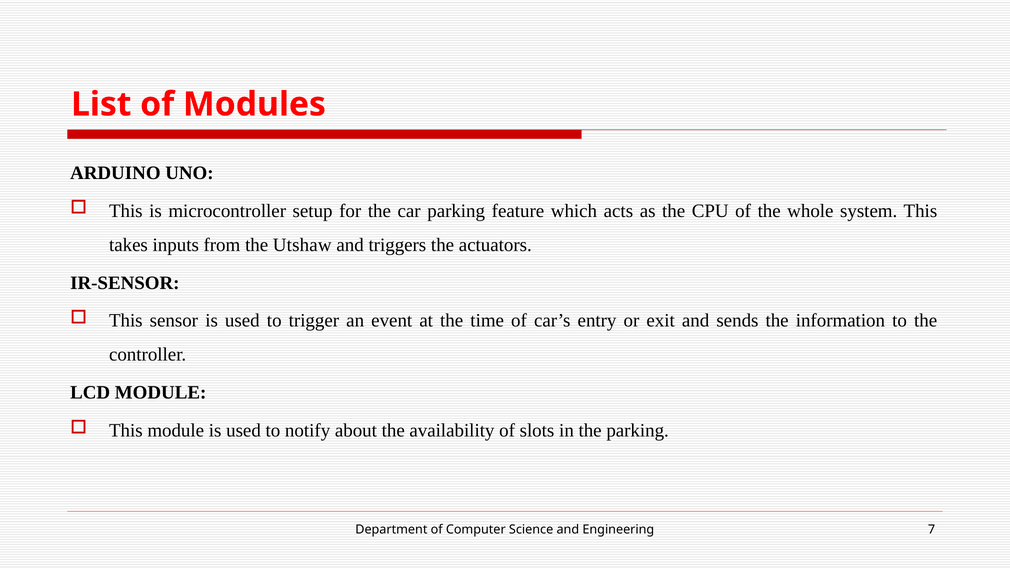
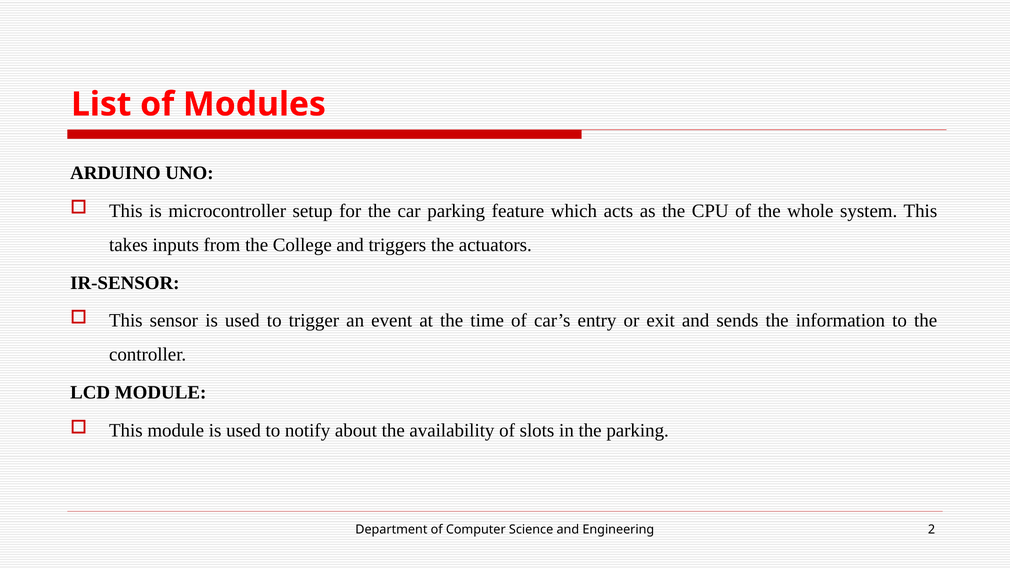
Utshaw: Utshaw -> College (302, 245)
7: 7 -> 2 (932, 530)
